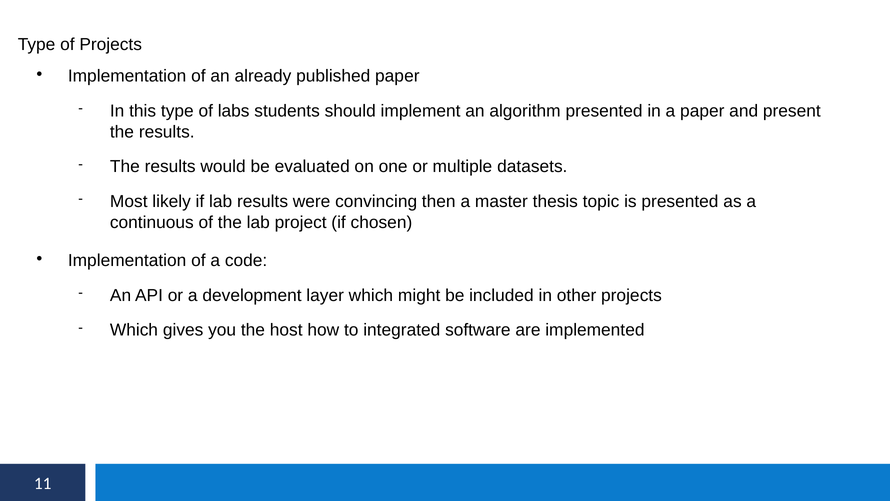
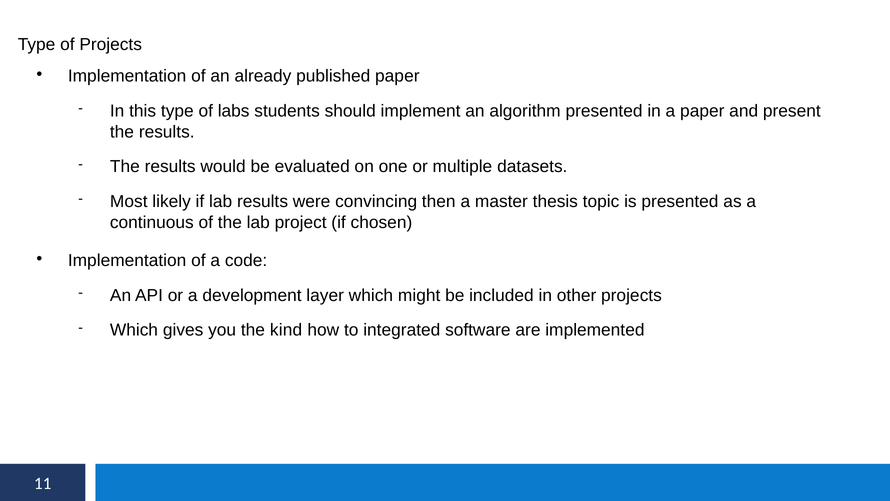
host: host -> kind (286, 330)
